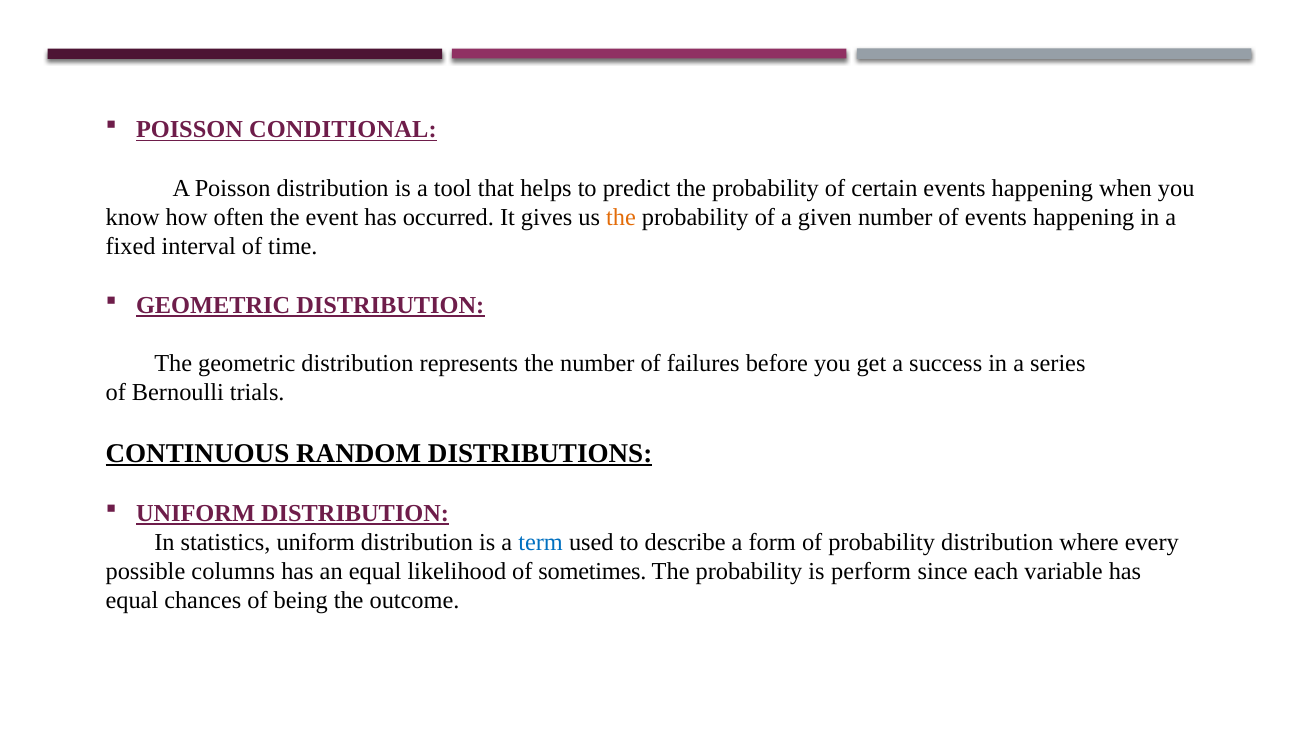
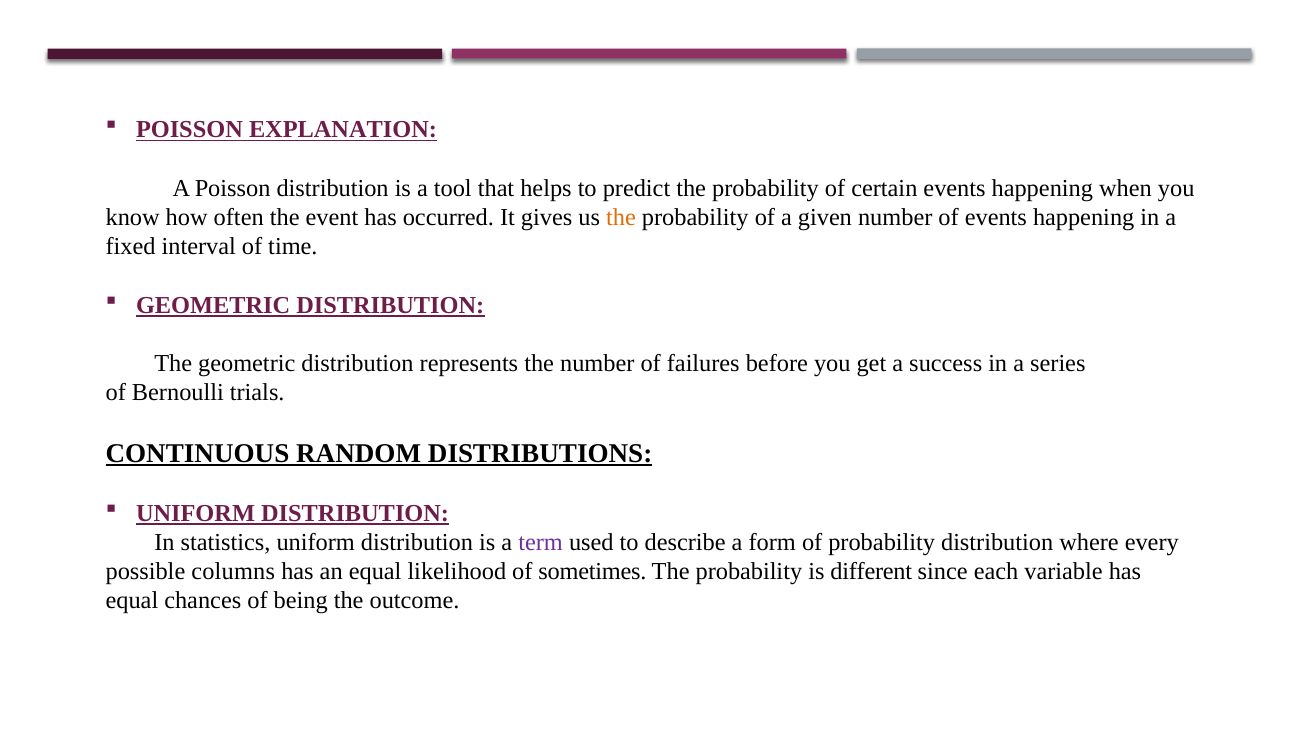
CONDITIONAL: CONDITIONAL -> EXPLANATION (343, 130)
term colour: blue -> purple (541, 542)
perform: perform -> different (871, 571)
